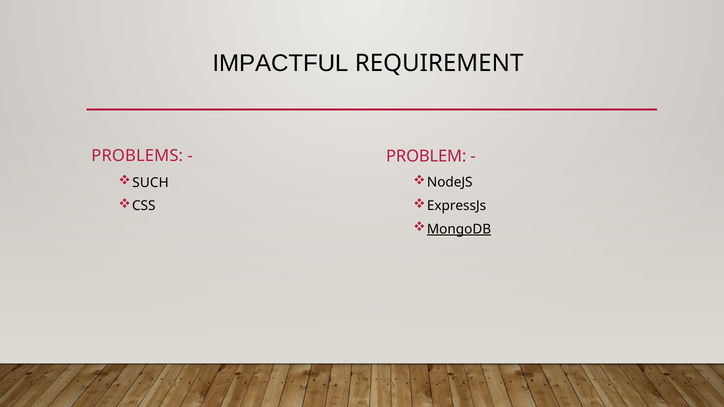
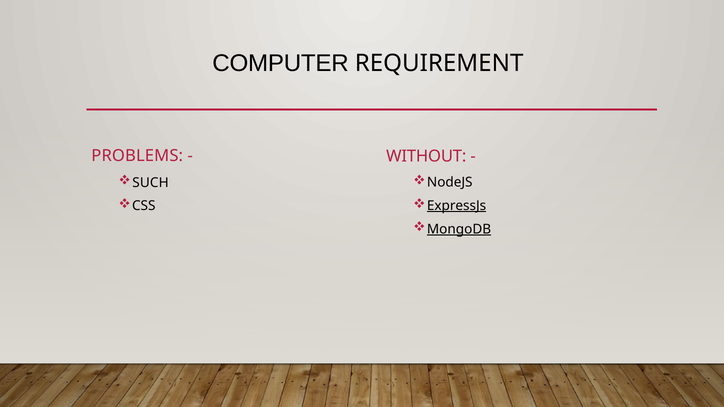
IMPACTFUL: IMPACTFUL -> COMPUTER (281, 63)
PROBLEM: PROBLEM -> WITHOUT (426, 156)
ExpressJs underline: none -> present (457, 206)
